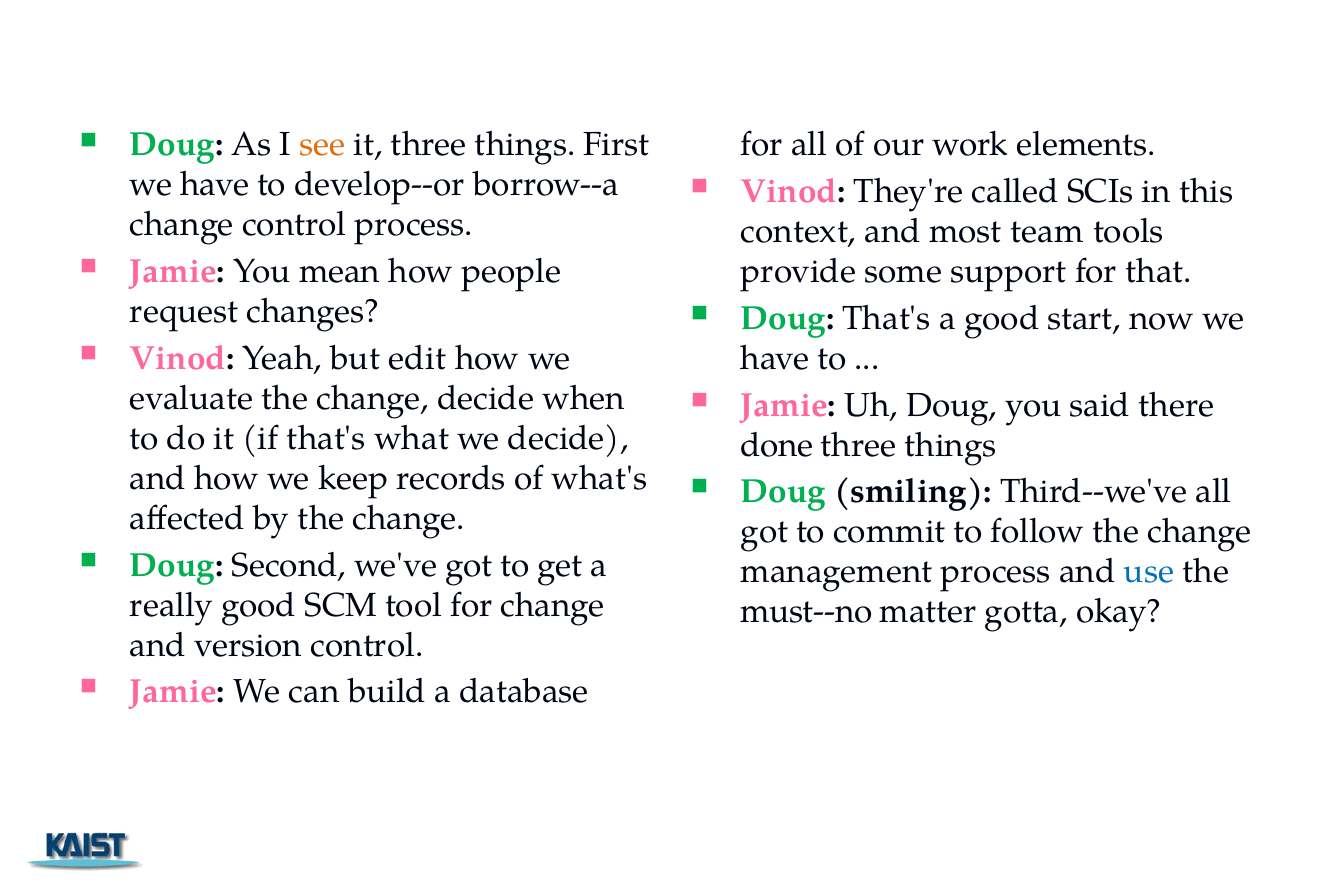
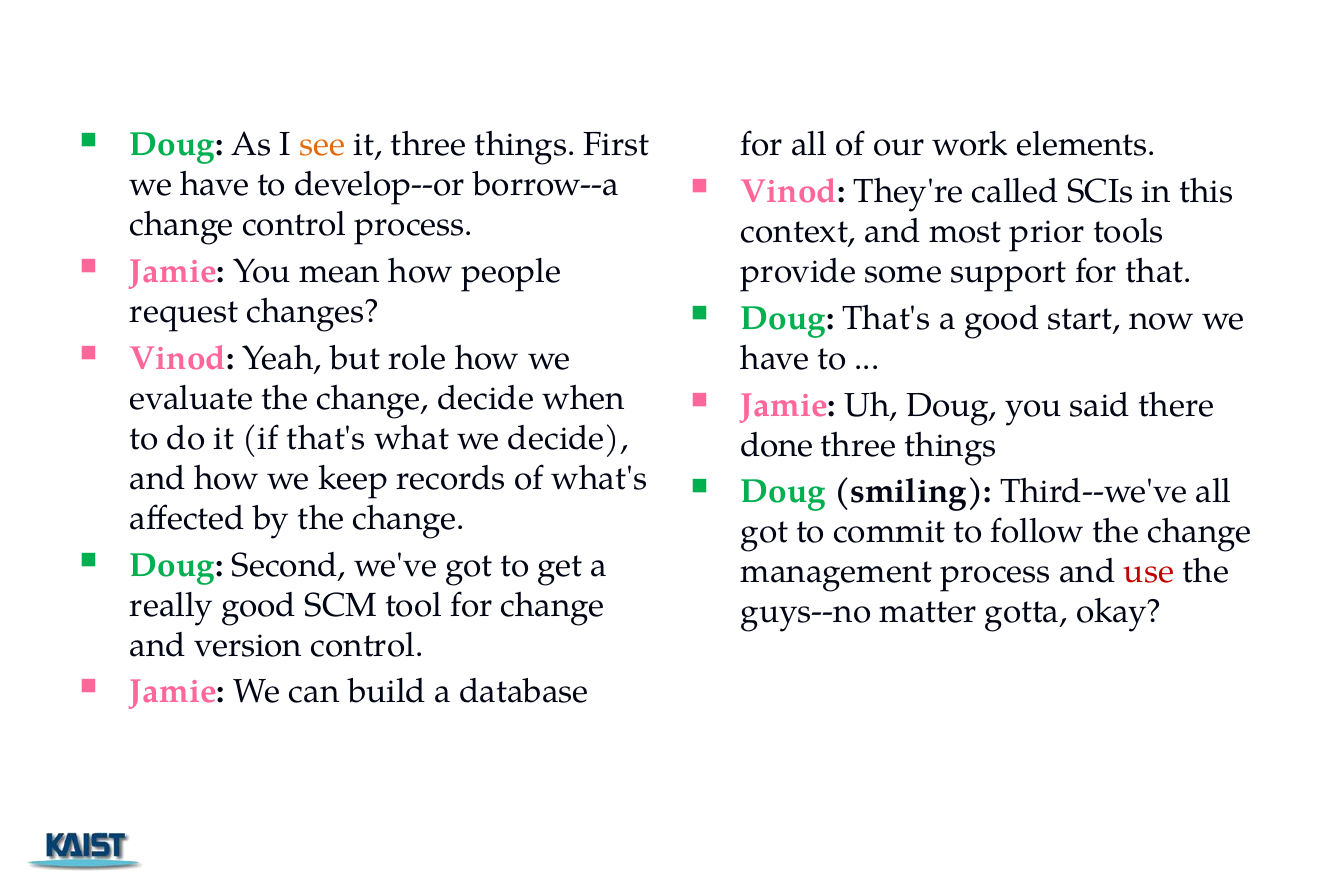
team: team -> prior (1047, 232)
edit: edit -> role (417, 358)
use colour: blue -> red (1149, 571)
must--no: must--no -> guys--no (806, 611)
